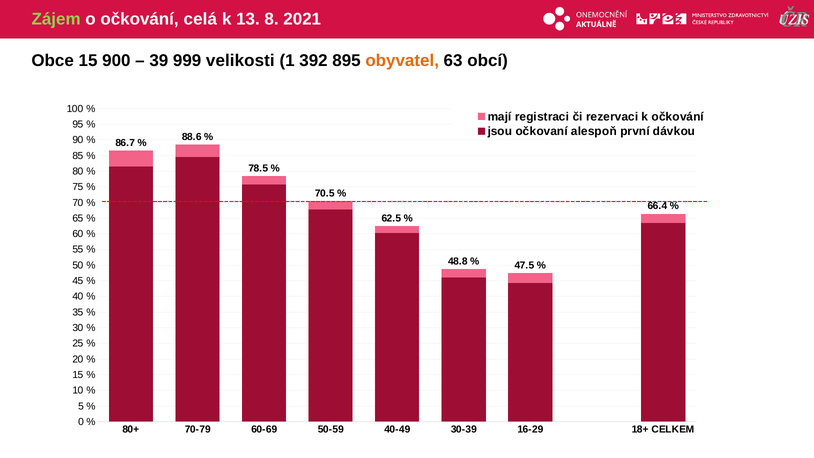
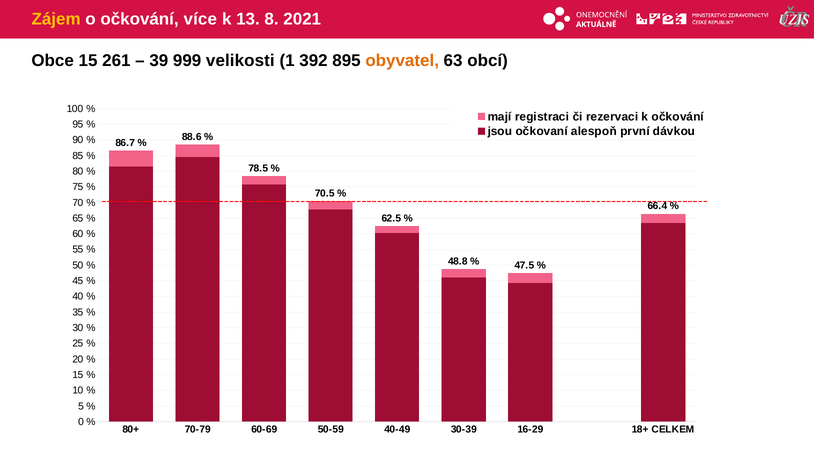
Zájem colour: light green -> yellow (56, 19)
celá: celá -> více (200, 19)
900: 900 -> 261 (116, 61)
